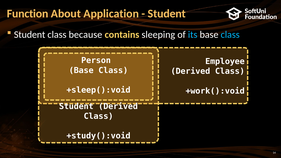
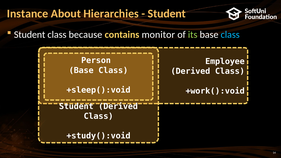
Function: Function -> Instance (28, 14)
Application: Application -> Hierarchies (111, 14)
sleeping: sleeping -> monitor (158, 35)
its colour: light blue -> light green (193, 35)
